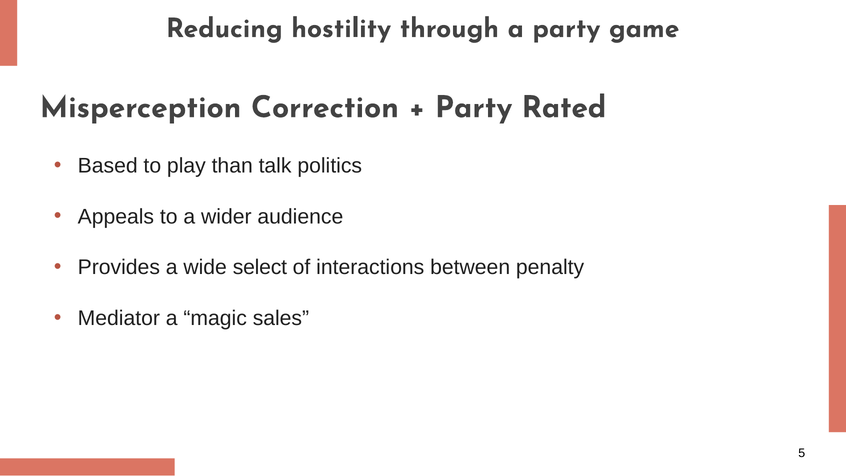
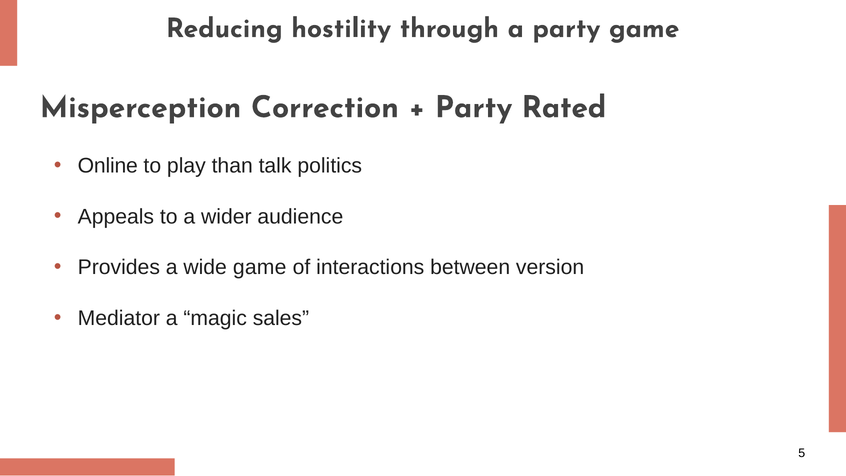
Based: Based -> Online (108, 166)
wide select: select -> game (260, 267)
penalty: penalty -> version (550, 267)
